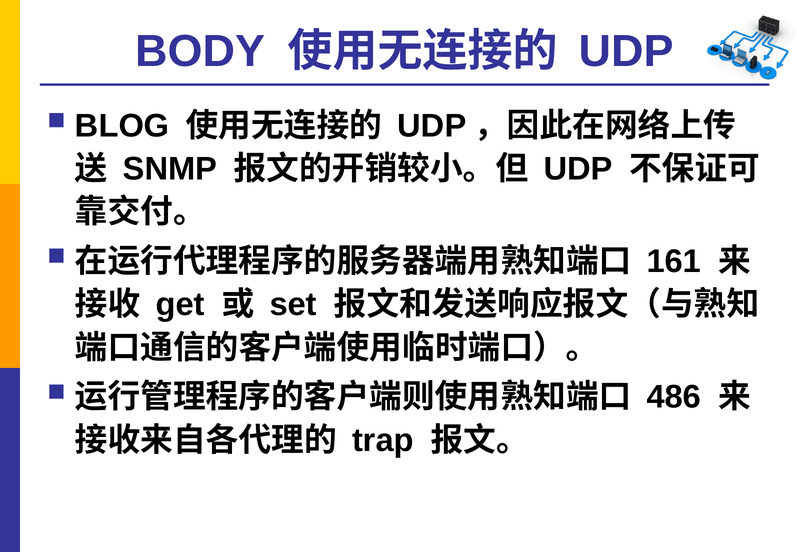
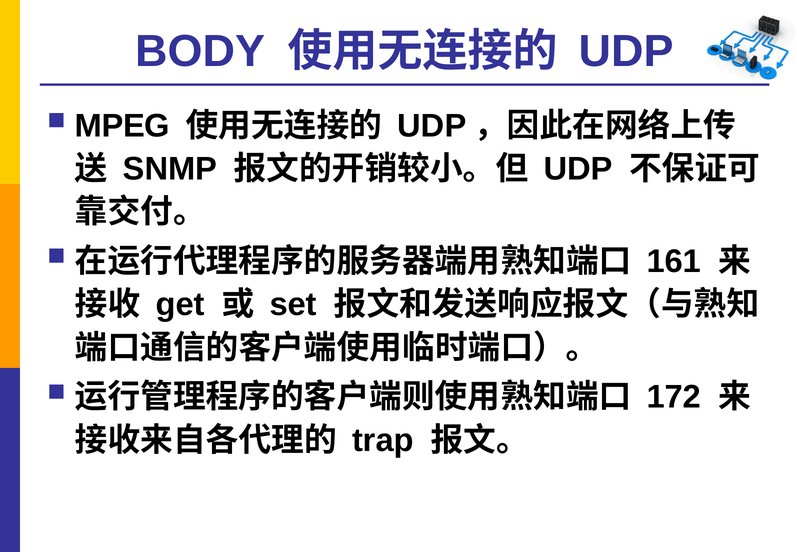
BLOG: BLOG -> MPEG (122, 126)
486: 486 -> 172 (674, 397)
